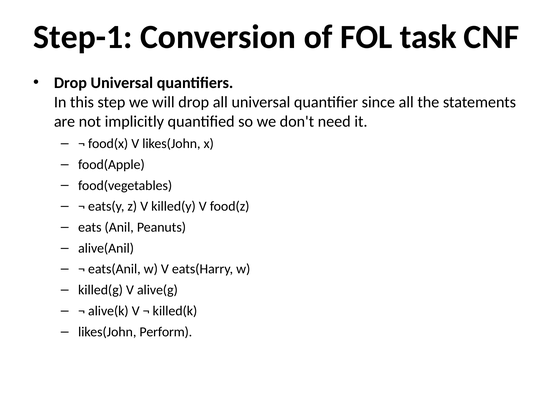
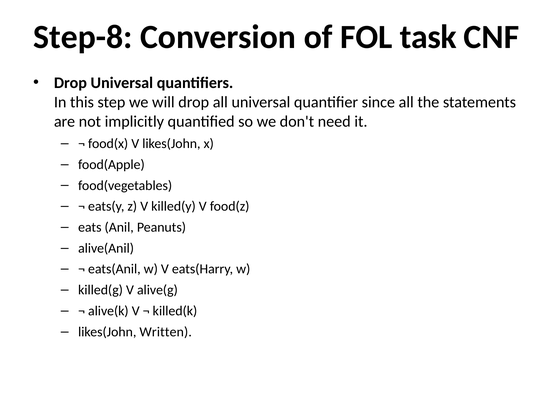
Step-1: Step-1 -> Step-8 (83, 37)
Perform: Perform -> Written (166, 332)
